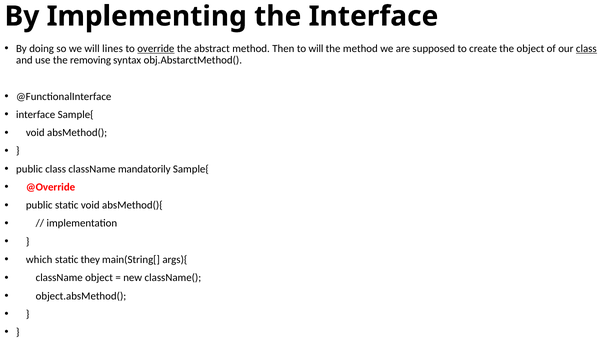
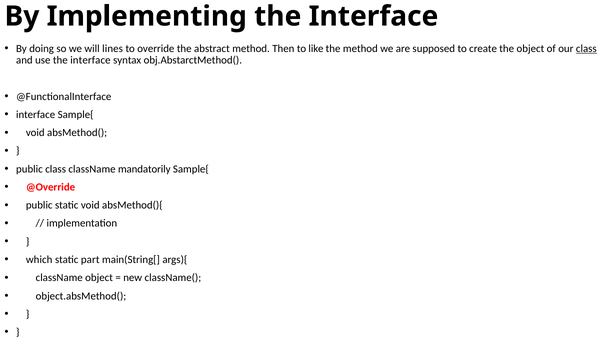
override underline: present -> none (156, 48)
to will: will -> like (316, 48)
use the removing: removing -> interface (90, 60)
they: they -> part (90, 260)
